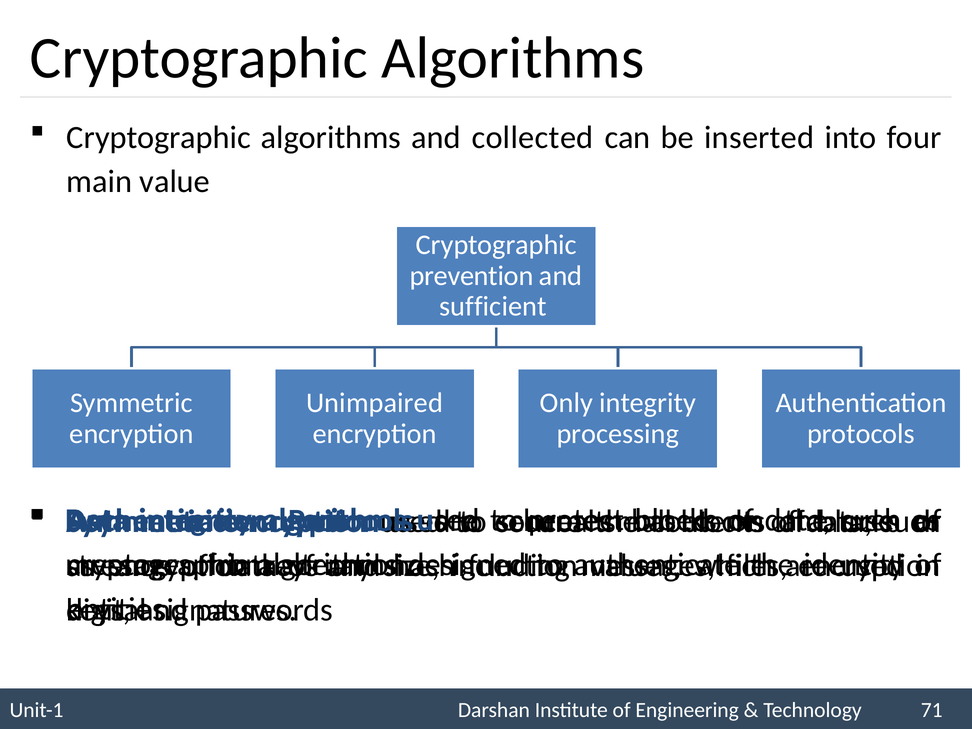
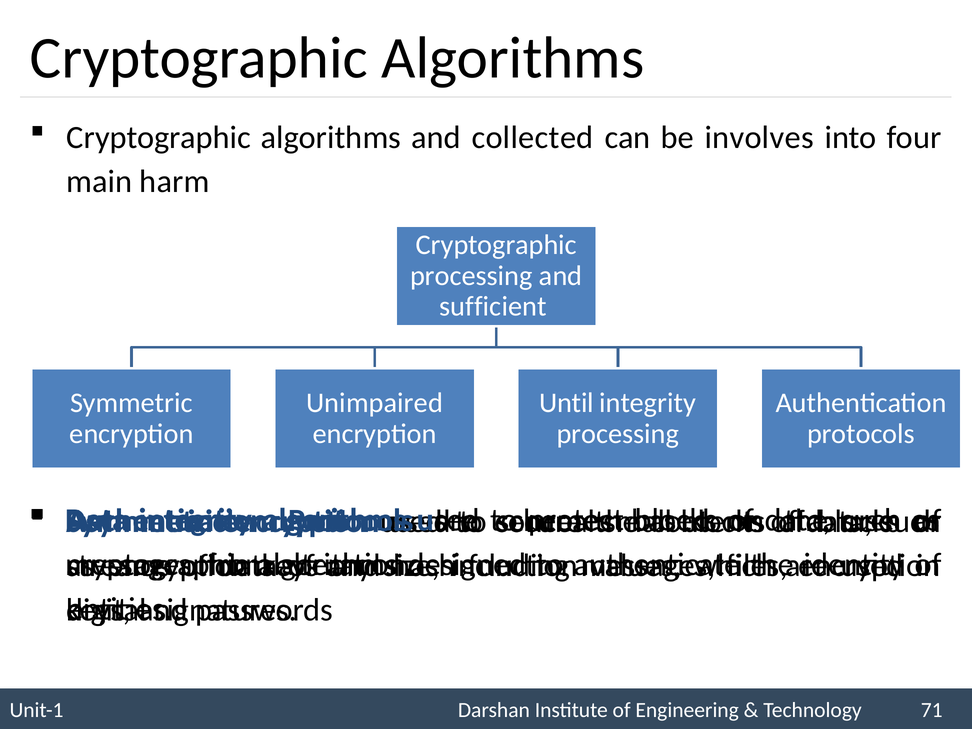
inserted: inserted -> involves (759, 137)
value: value -> harm (175, 182)
prevention: prevention -> processing (471, 276)
Only: Only -> Until (567, 403)
